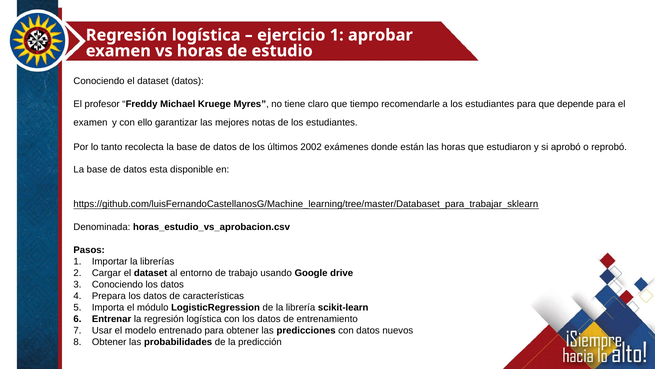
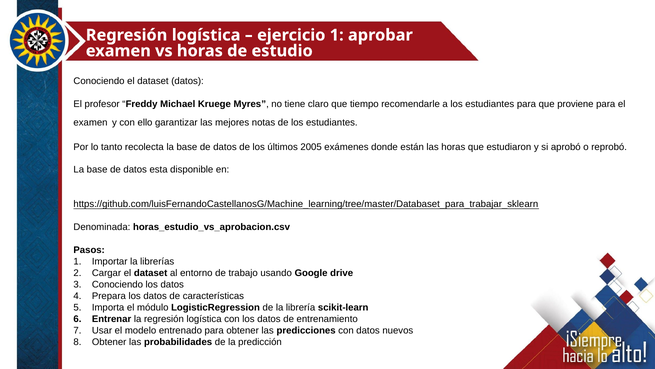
depende: depende -> proviene (575, 104)
2002: 2002 -> 2005 (311, 147)
